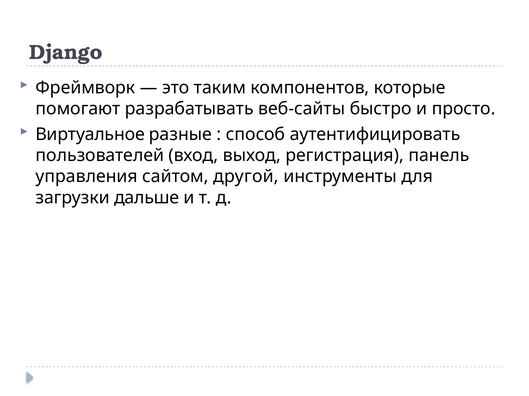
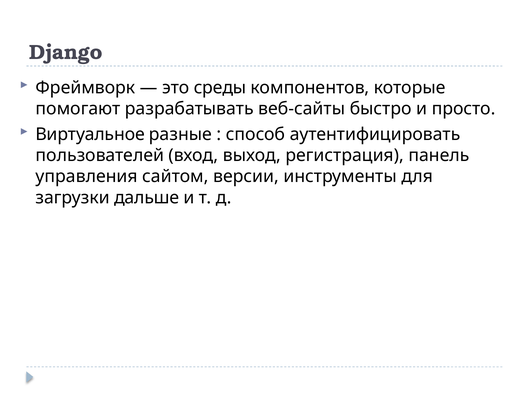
таким: таким -> среды (220, 88)
другой: другой -> версии (246, 177)
